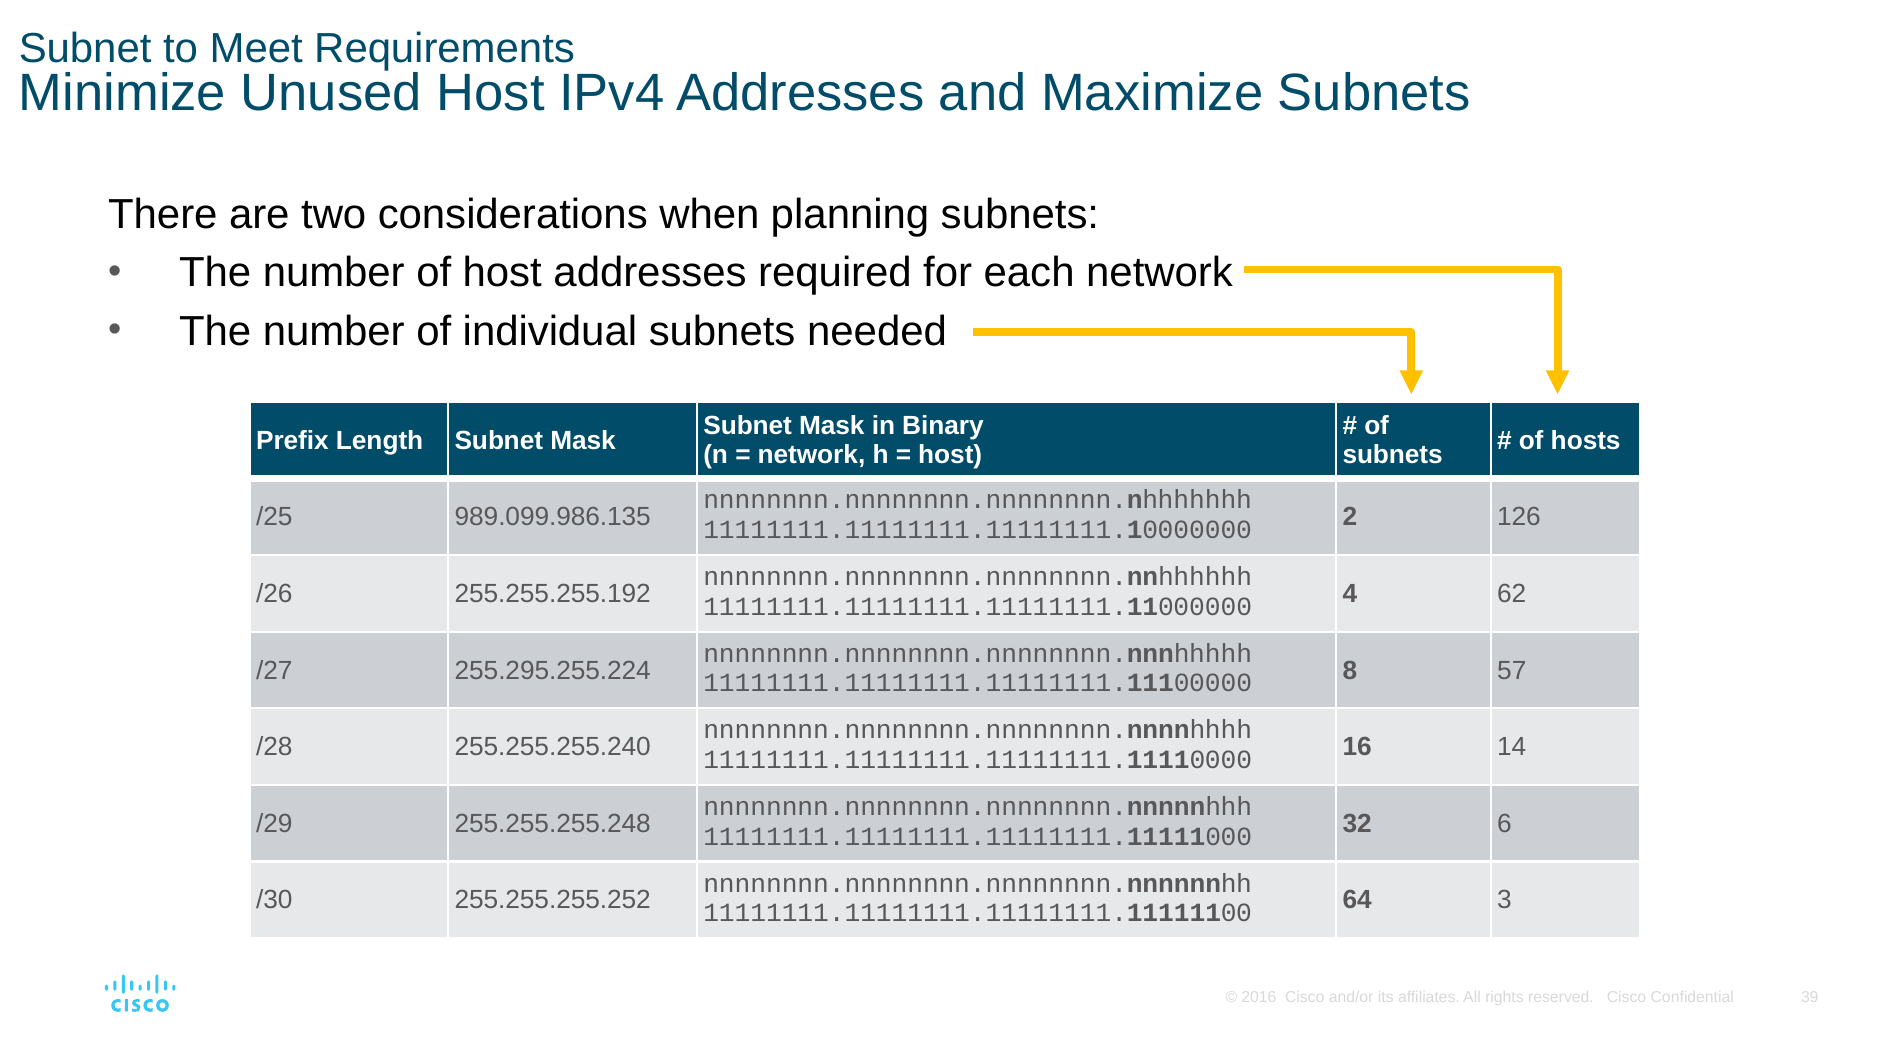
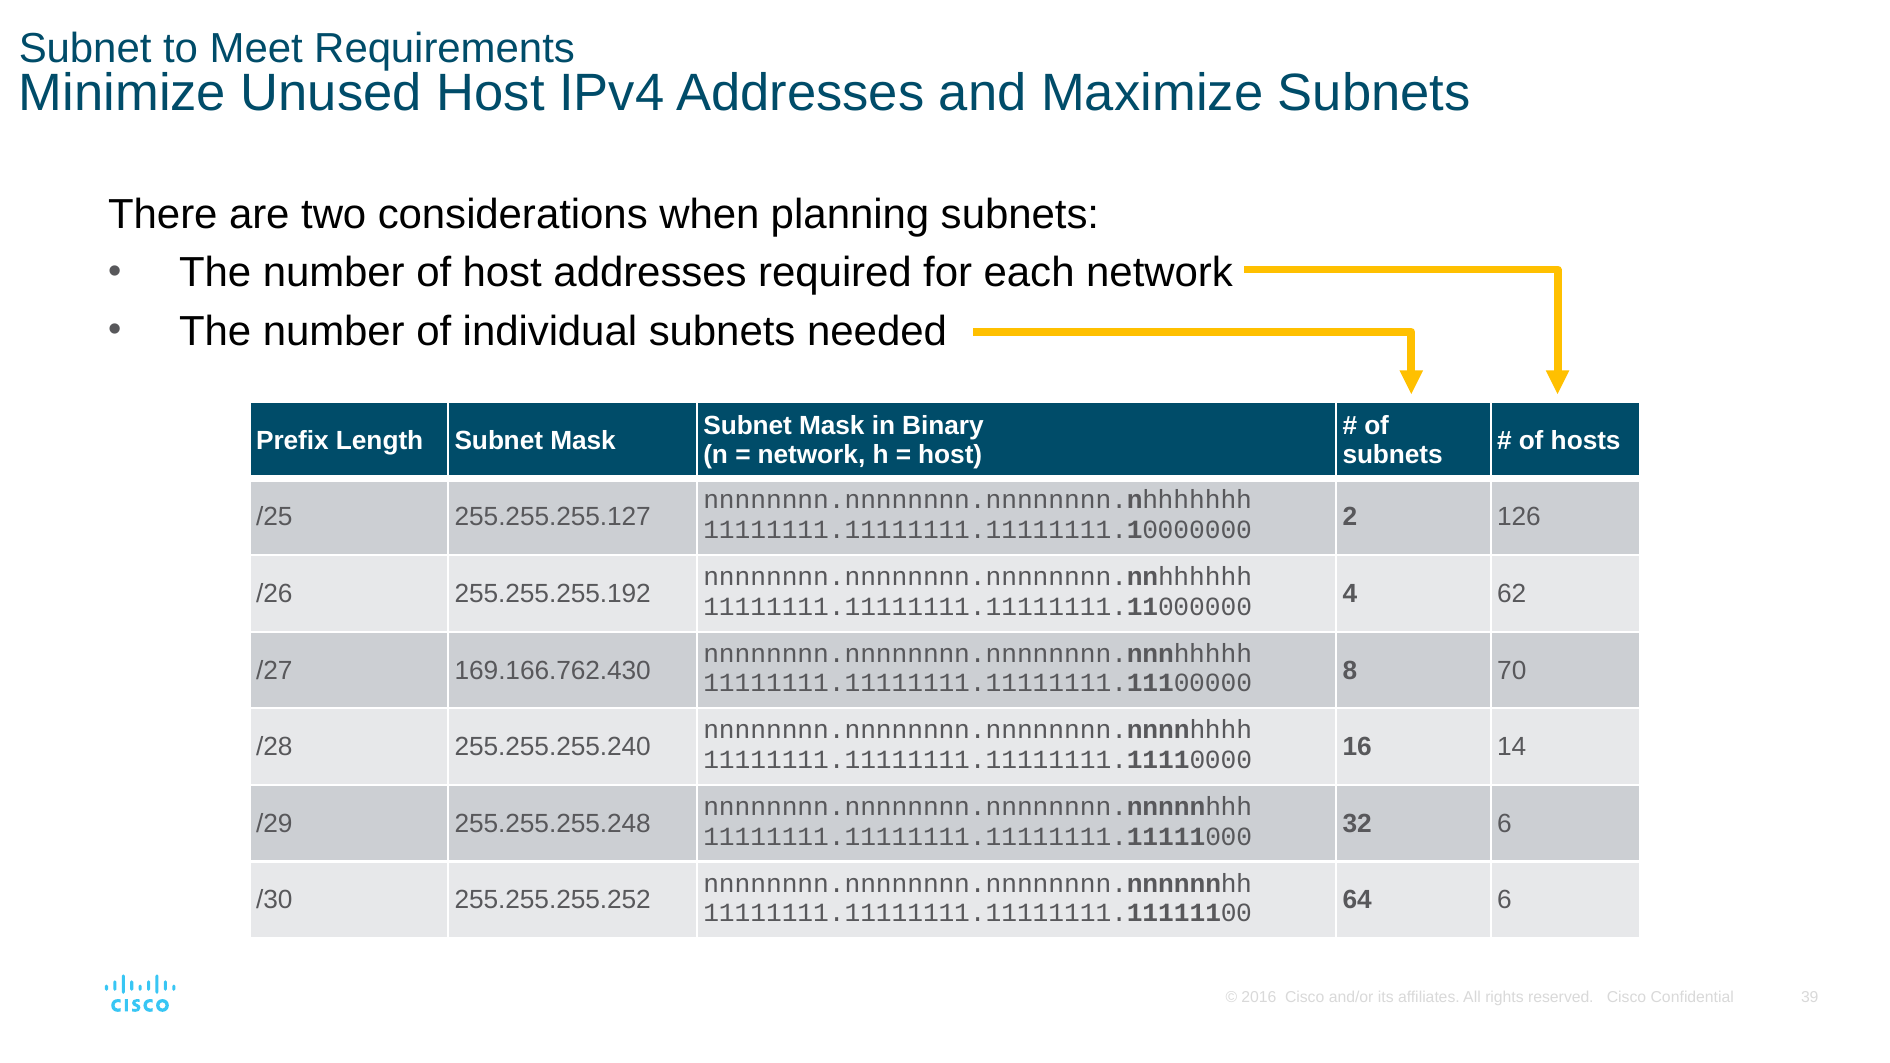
989.099.986.135: 989.099.986.135 -> 255.255.255.127 (553, 517)
255.295.255.224: 255.295.255.224 -> 169.166.762.430 (553, 670)
57: 57 -> 70 (1512, 670)
64 3: 3 -> 6 (1504, 900)
